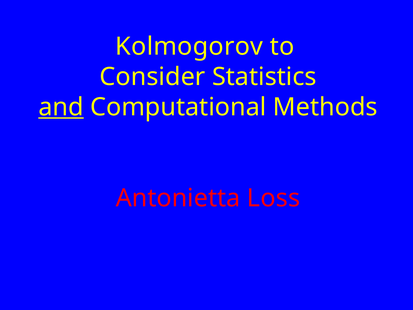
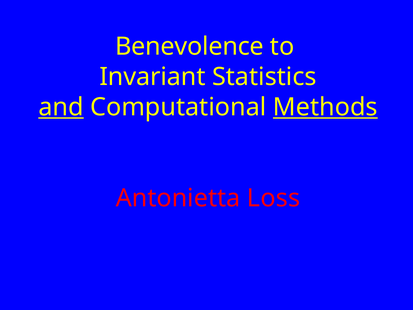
Kolmogorov: Kolmogorov -> Benevolence (189, 47)
Consider: Consider -> Invariant (153, 77)
Methods underline: none -> present (325, 107)
